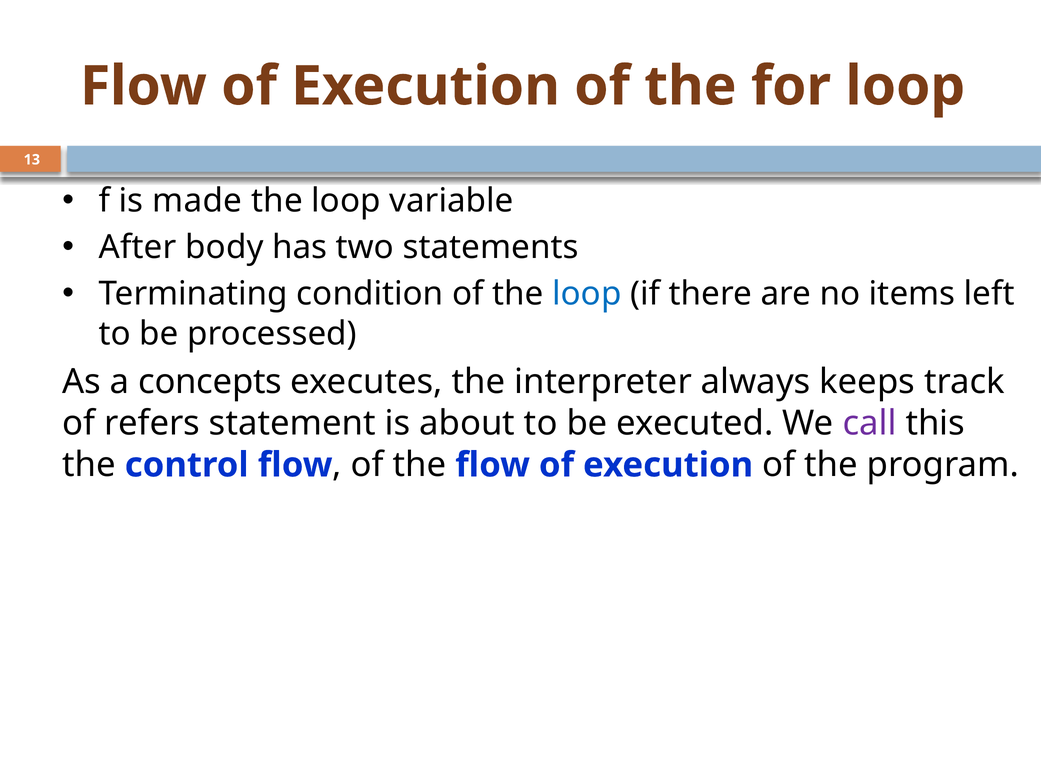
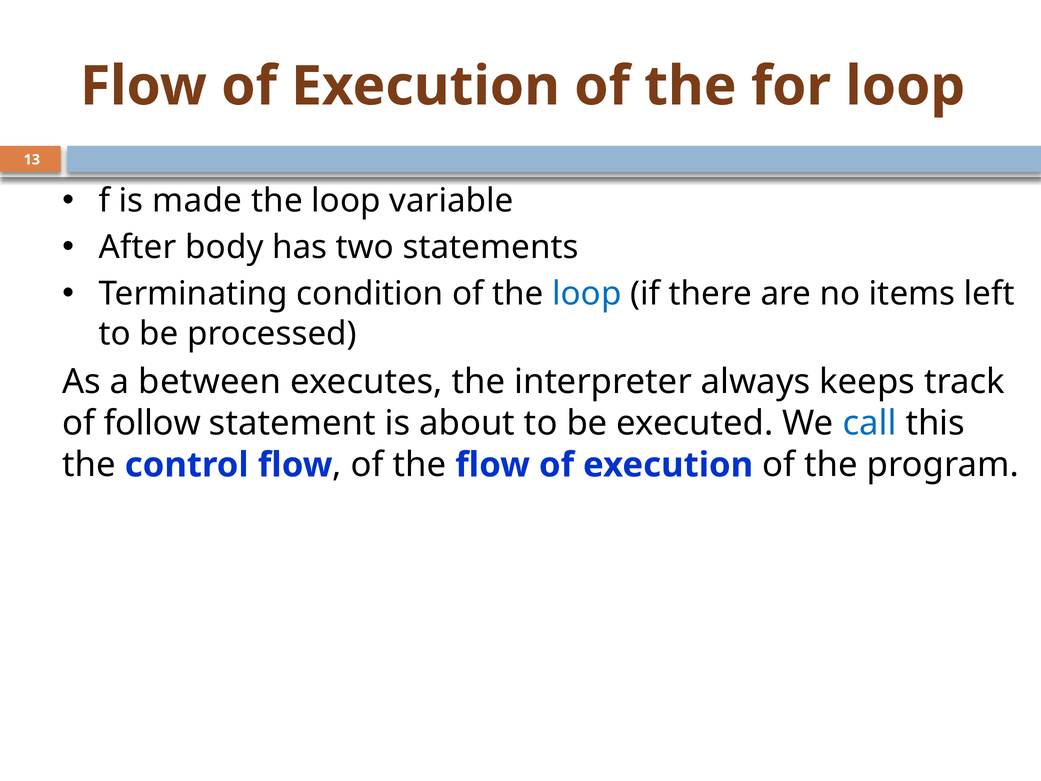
concepts: concepts -> between (210, 382)
refers: refers -> follow (152, 423)
call colour: purple -> blue (870, 423)
